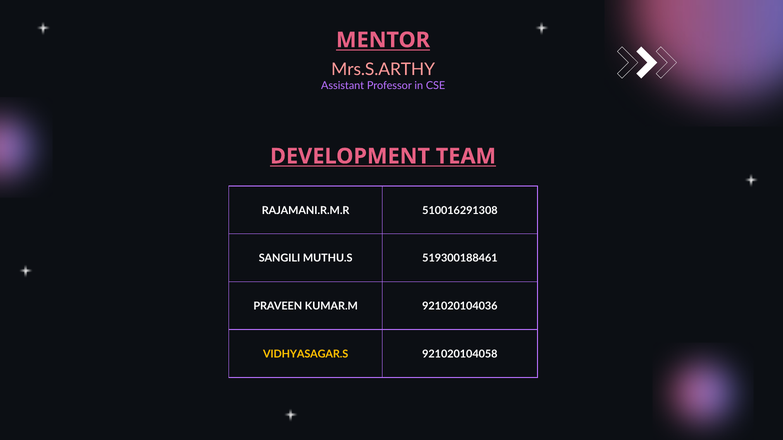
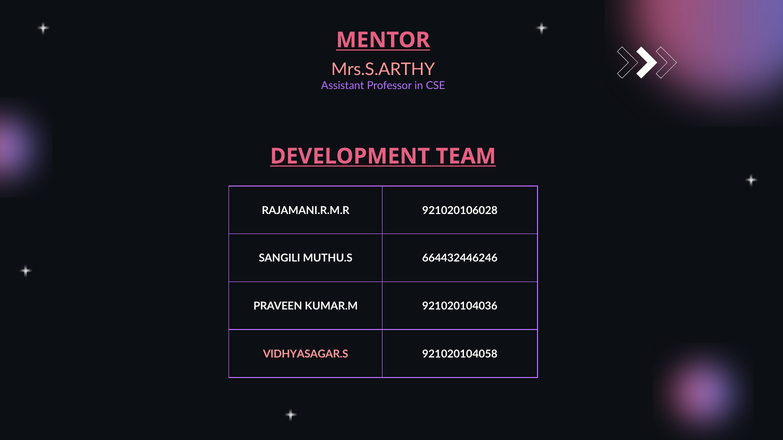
510016291308: 510016291308 -> 921020106028 (460, 211)
519300188461: 519300188461 -> 664432446246 (460, 259)
VIDHYASAGAR.S colour: yellow -> pink (306, 354)
